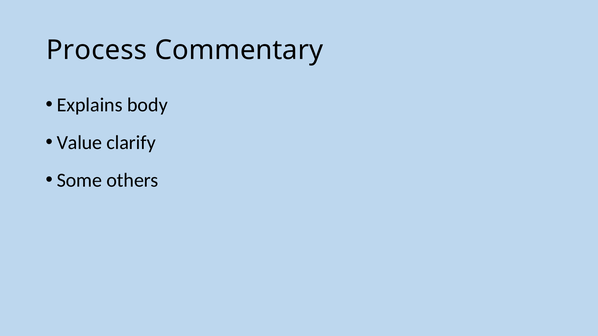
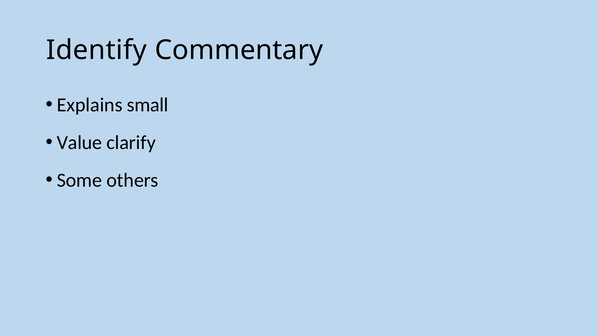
Process: Process -> Identify (97, 50)
body: body -> small (148, 105)
